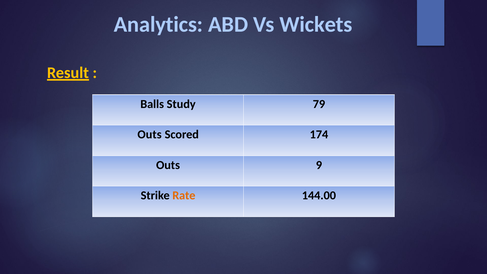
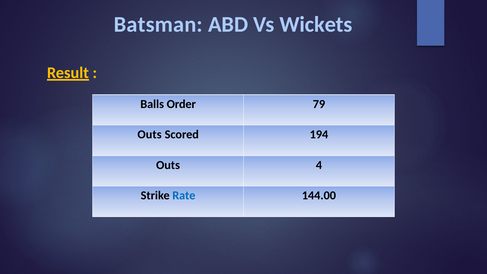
Analytics: Analytics -> Batsman (158, 25)
Study: Study -> Order (181, 104)
174: 174 -> 194 (319, 135)
9: 9 -> 4 (319, 165)
Rate colour: orange -> blue (184, 196)
